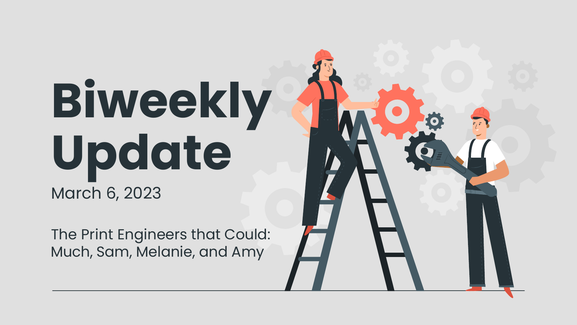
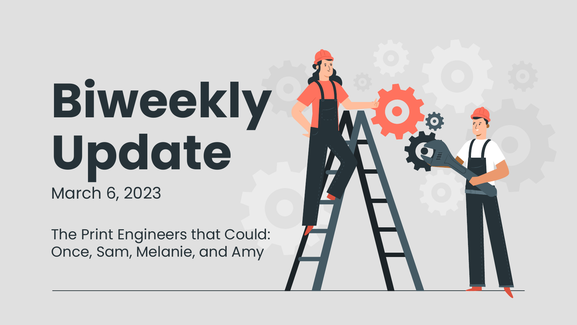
Much: Much -> Once (72, 252)
